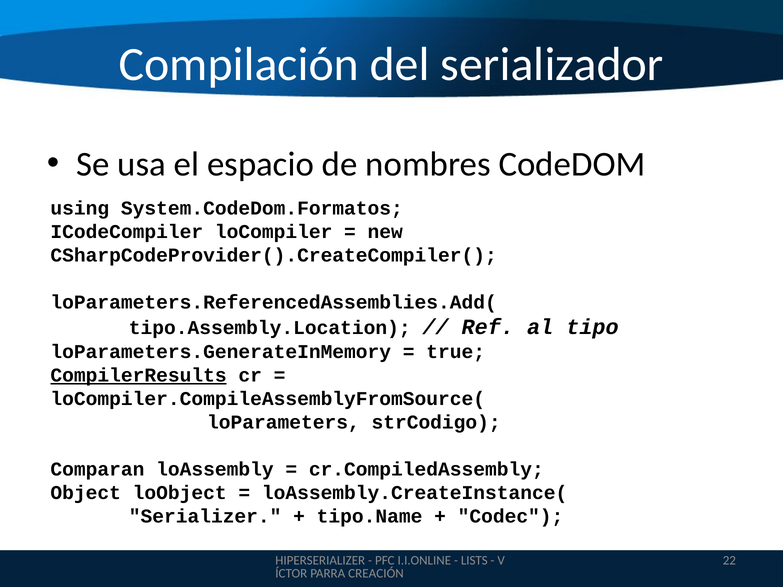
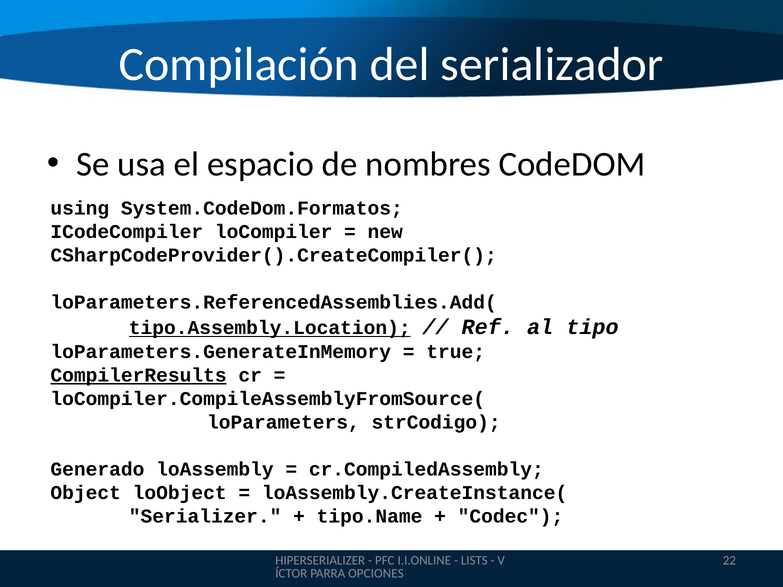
tipo.Assembly.Location underline: none -> present (270, 328)
Comparan: Comparan -> Generado (97, 469)
CREACIÓN: CREACIÓN -> OPCIONES (376, 574)
